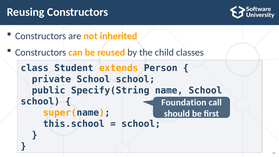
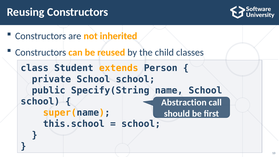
Foundation: Foundation -> Abstraction (184, 102)
